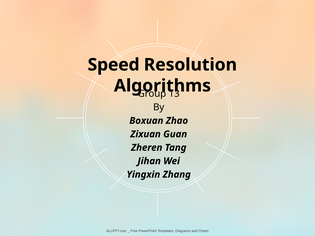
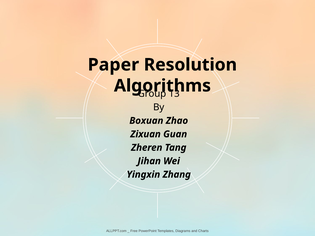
Speed: Speed -> Paper (113, 65)
